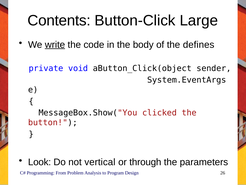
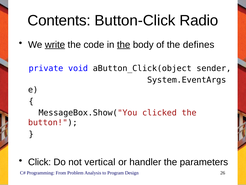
Large: Large -> Radio (199, 21)
the underline: none -> present (124, 45)
Look: Look -> Click (40, 162)
through: through -> handler (145, 162)
